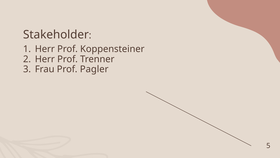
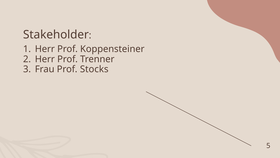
Pagler: Pagler -> Stocks (94, 69)
